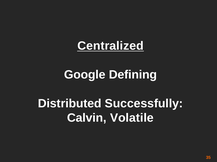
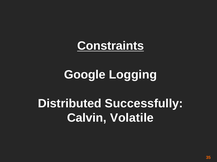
Centralized: Centralized -> Constraints (111, 46)
Defining: Defining -> Logging (133, 75)
